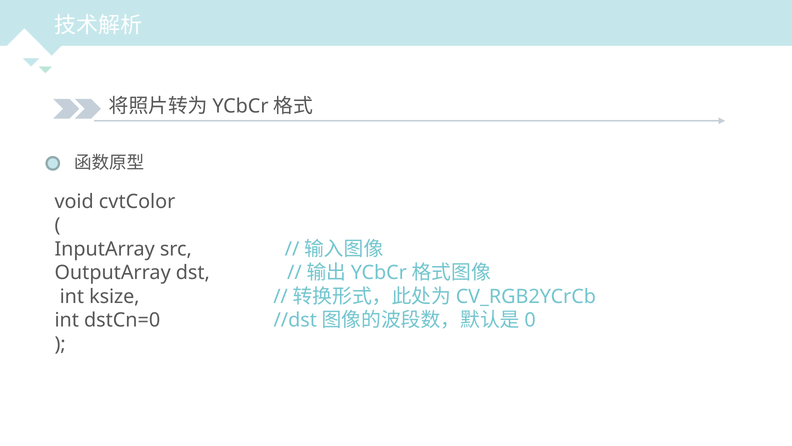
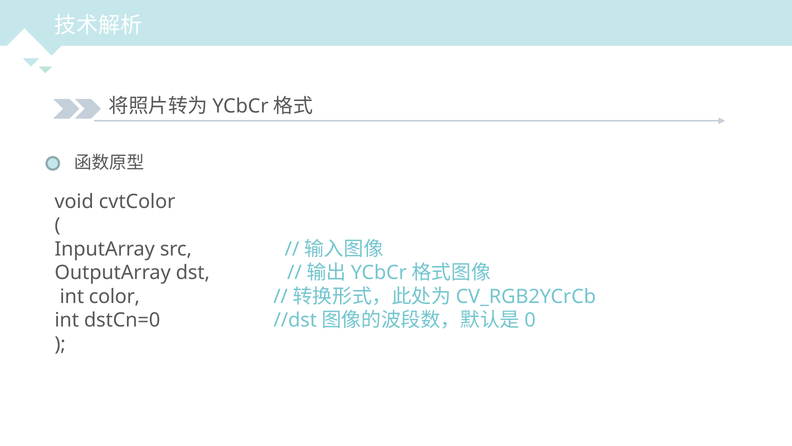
ksize: ksize -> color (114, 296)
